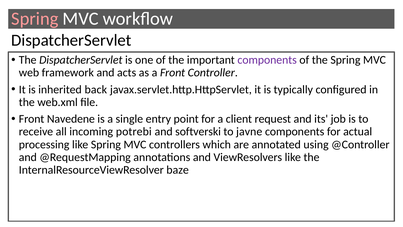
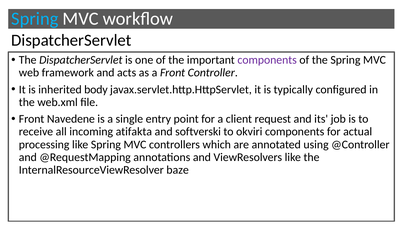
Spring colour: pink -> light blue (35, 19)
back: back -> body (96, 89)
potrebi: potrebi -> atifakta (134, 132)
javne: javne -> okviri (249, 132)
